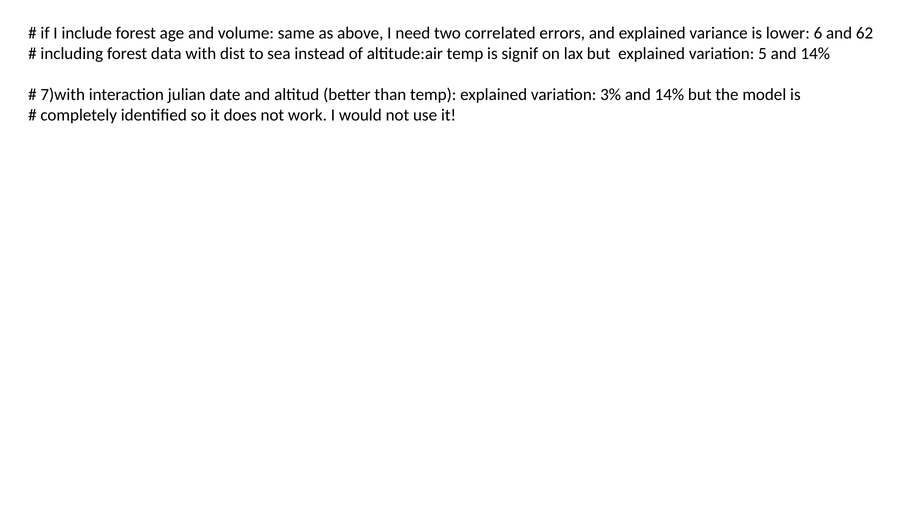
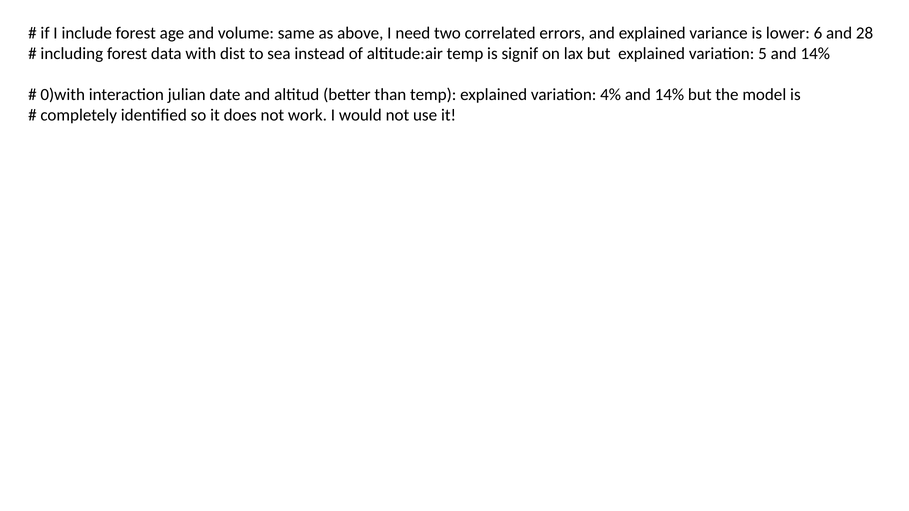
62: 62 -> 28 (865, 33)
7)with: 7)with -> 0)with (63, 95)
3%: 3% -> 4% (611, 95)
